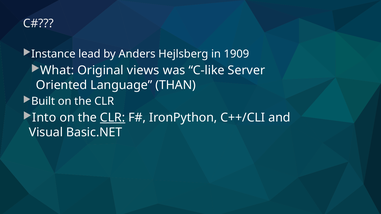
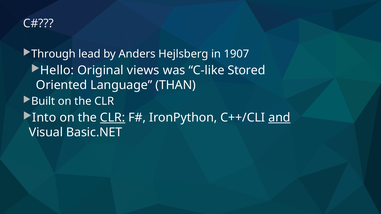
Instance: Instance -> Through (53, 54)
1909: 1909 -> 1907 (236, 54)
What: What -> Hello (57, 70)
Server: Server -> Stored (247, 70)
and underline: none -> present (279, 118)
